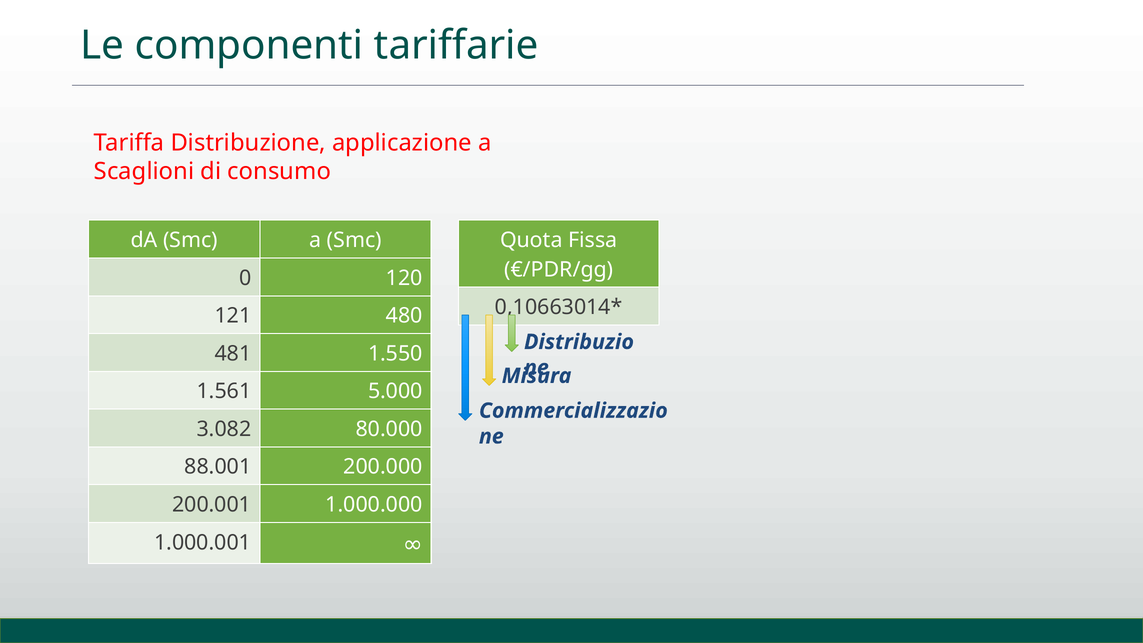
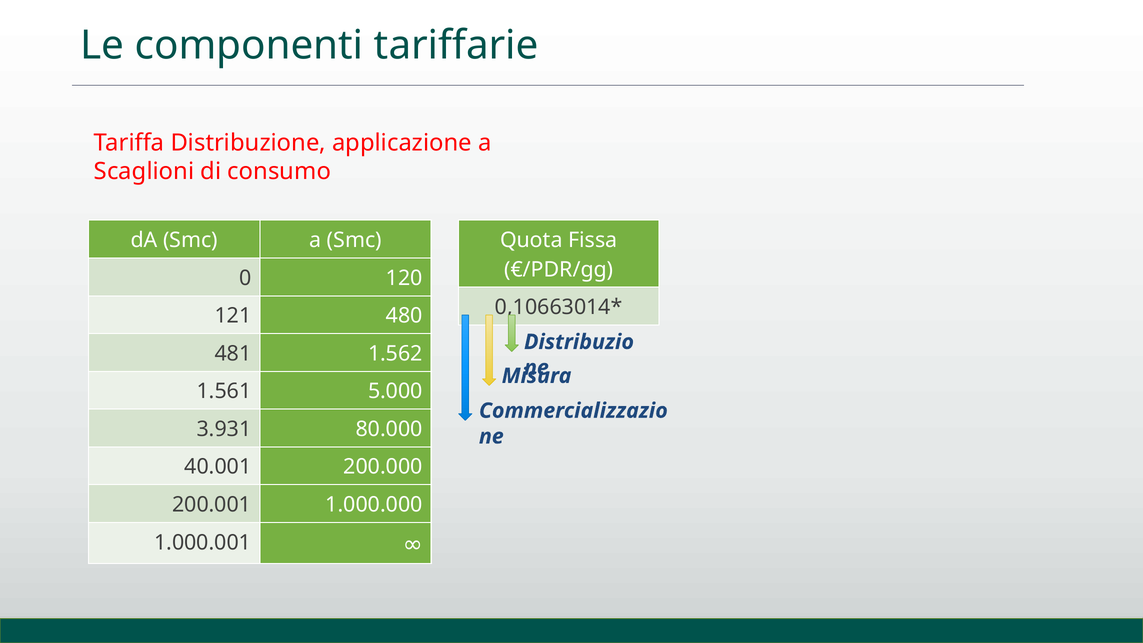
1.550: 1.550 -> 1.562 (395, 354)
3.082: 3.082 -> 3.931 (224, 429)
88.001: 88.001 -> 40.001 (218, 467)
